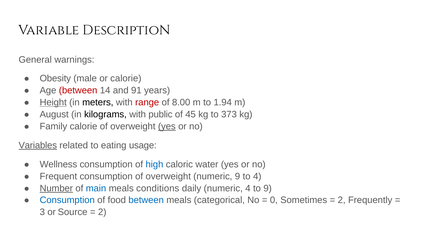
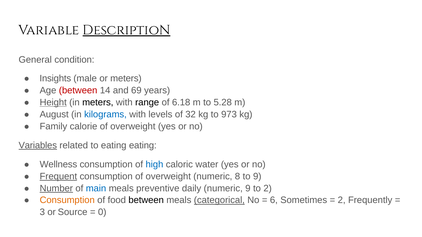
DescriptioN underline: none -> present (127, 30)
warnings: warnings -> condition (74, 60)
Obesity: Obesity -> Insights (55, 79)
or calorie: calorie -> meters (126, 79)
91: 91 -> 69 (136, 91)
range colour: red -> black (147, 103)
8.00: 8.00 -> 6.18 (181, 103)
1.94: 1.94 -> 5.28 (223, 103)
kilograms colour: black -> blue (105, 115)
public: public -> levels (160, 115)
45: 45 -> 32 (191, 115)
373: 373 -> 973 (229, 115)
yes underline: present -> none (167, 127)
eating usage: usage -> eating (143, 146)
Frequent underline: none -> present (58, 177)
numeric 9: 9 -> 8 (238, 177)
to 4: 4 -> 9 (257, 177)
conditions: conditions -> preventive (158, 189)
numeric 4: 4 -> 9 (248, 189)
to 9: 9 -> 2 (268, 189)
Consumption colour: blue -> orange (67, 201)
between colour: blue -> black (146, 201)
categorical underline: none -> present (219, 201)
0: 0 -> 6 (274, 201)
2: 2 -> 0 (102, 213)
